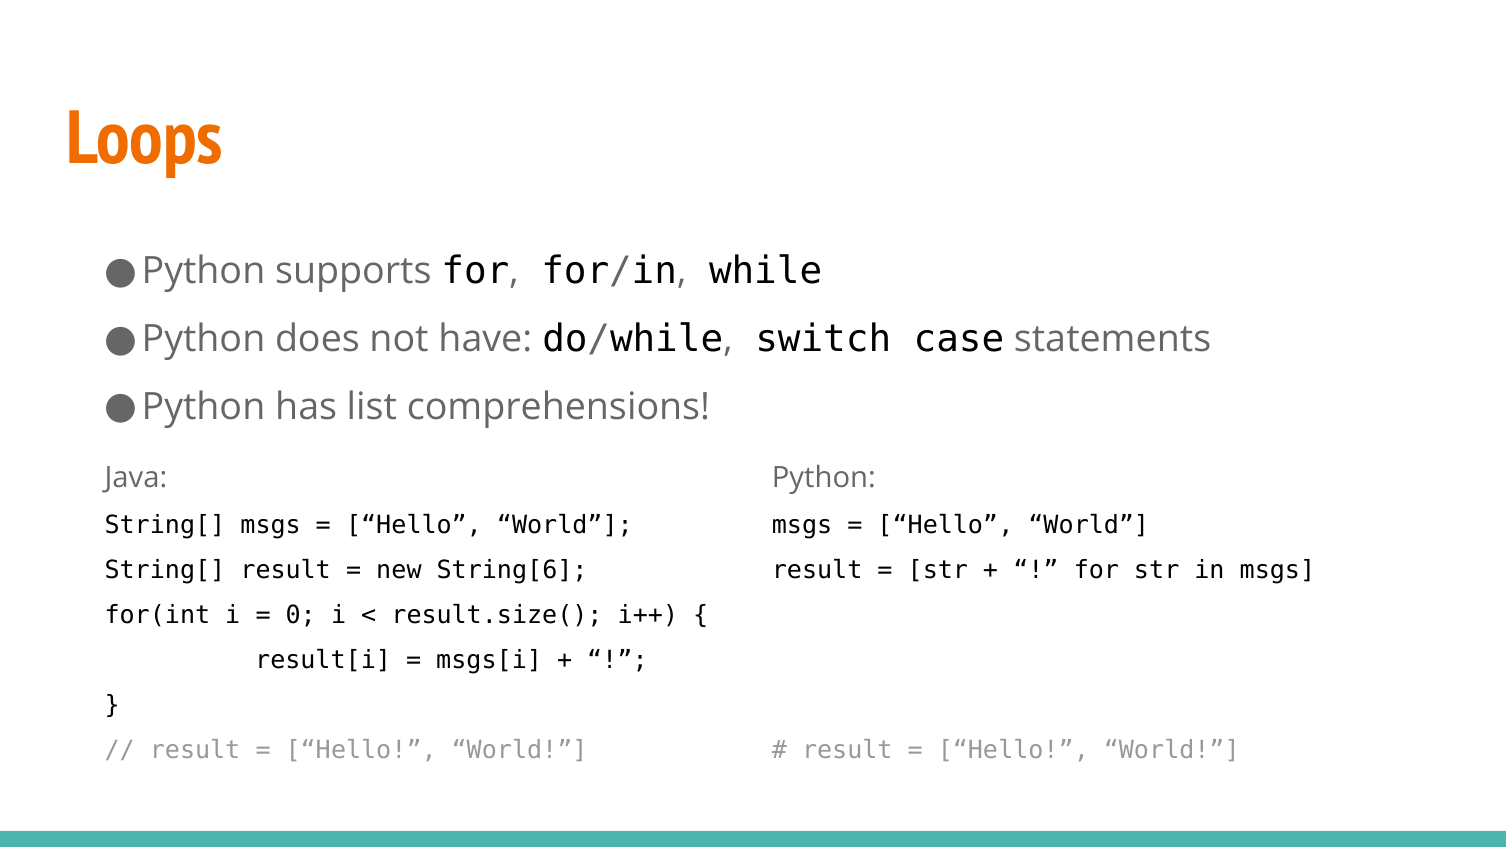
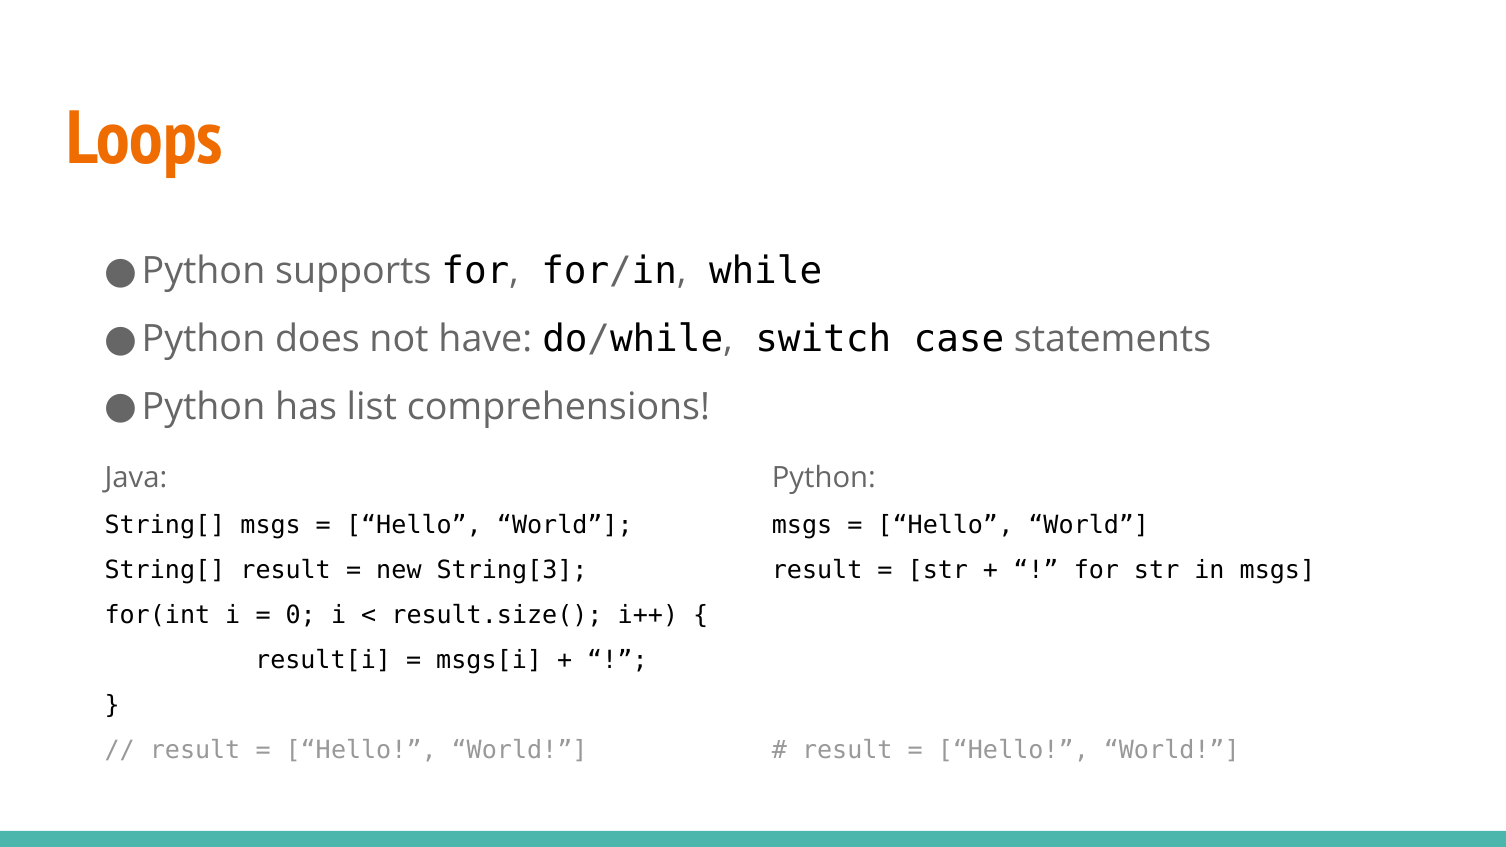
String[6: String[6 -> String[3 (512, 570)
